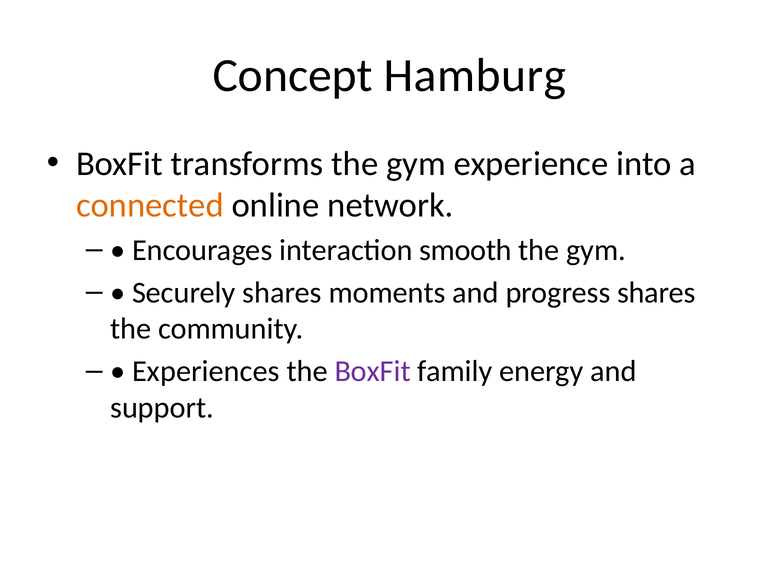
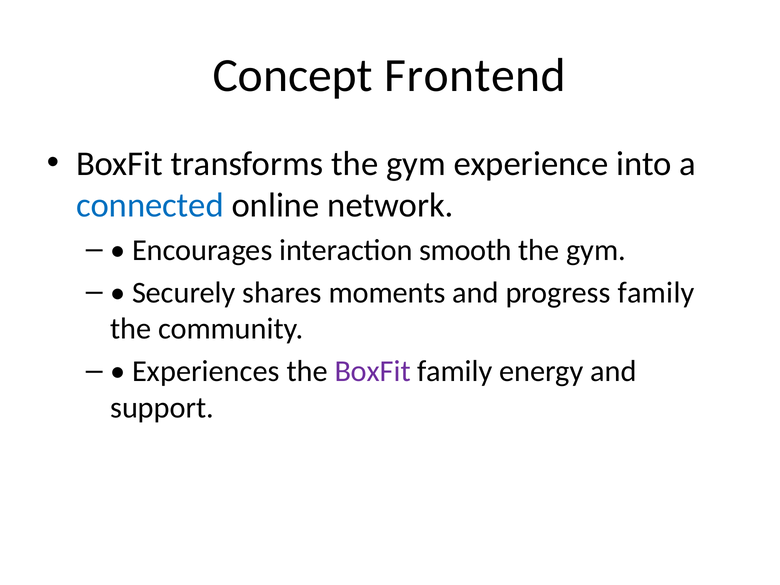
Hamburg: Hamburg -> Frontend (475, 76)
connected colour: orange -> blue (150, 205)
progress shares: shares -> family (656, 293)
